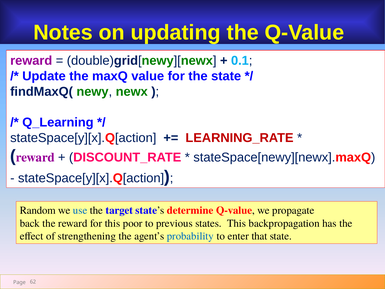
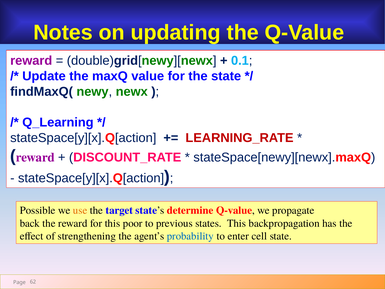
Random: Random -> Possible (38, 210)
use colour: blue -> orange (80, 210)
that: that -> cell (259, 236)
